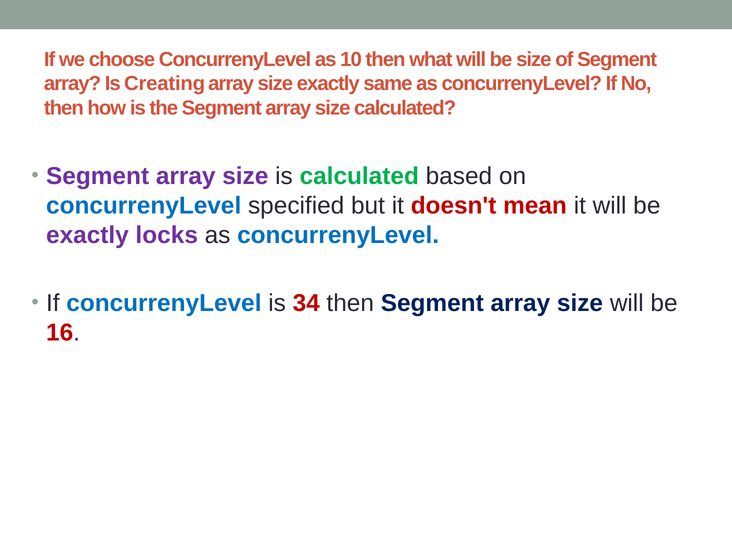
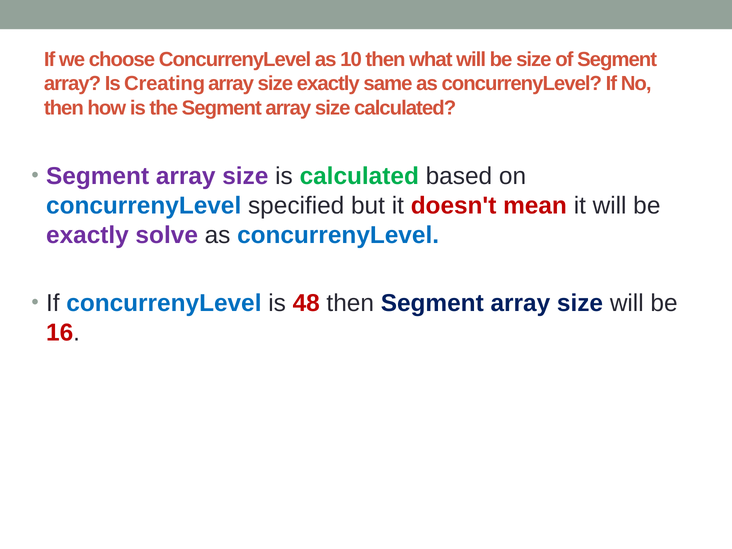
locks: locks -> solve (167, 235)
34: 34 -> 48 (306, 303)
